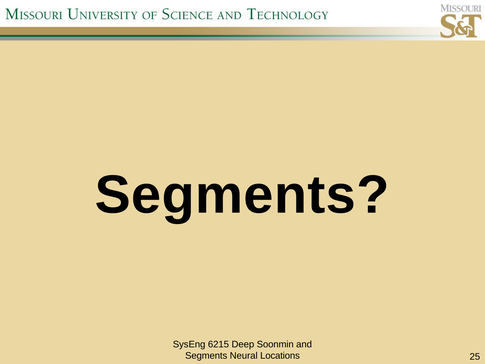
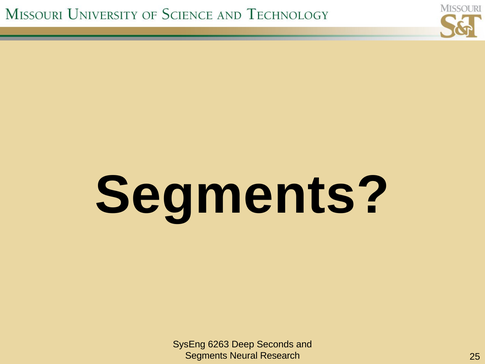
6215: 6215 -> 6263 (218, 344)
Soonmin: Soonmin -> Seconds (275, 344)
Locations: Locations -> Research (280, 356)
